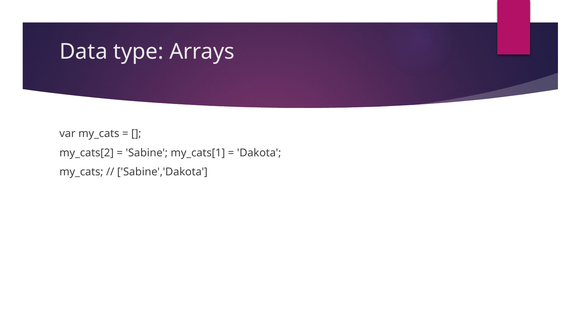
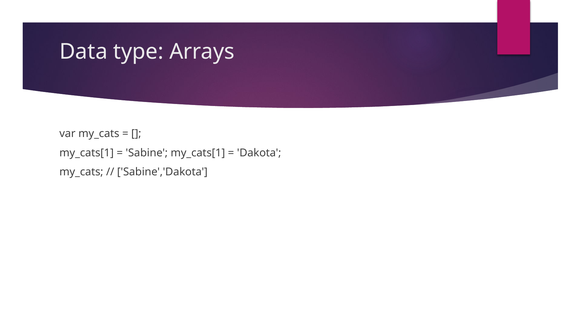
my_cats[2: my_cats[2 -> my_cats[1 (87, 153)
